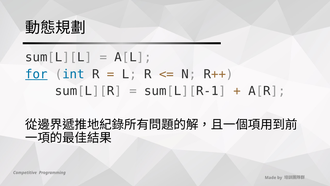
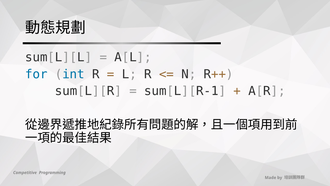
for underline: present -> none (36, 74)
